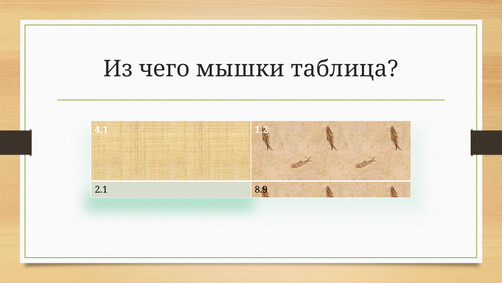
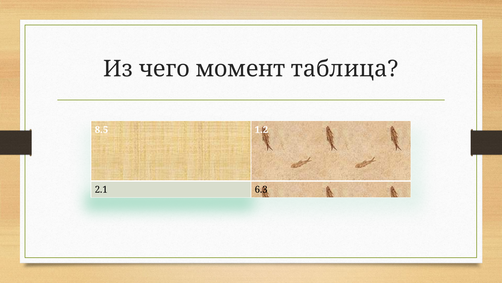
мышки: мышки -> момент (240, 69)
4.1: 4.1 -> 8.5 (101, 129)
8.9: 8.9 -> 6.3 (261, 189)
